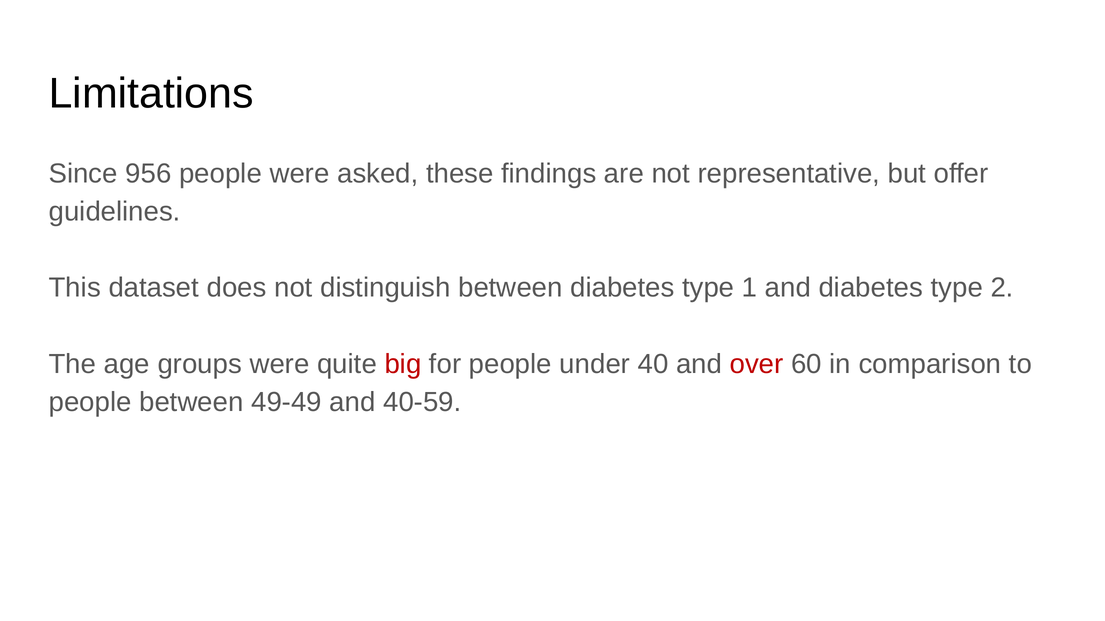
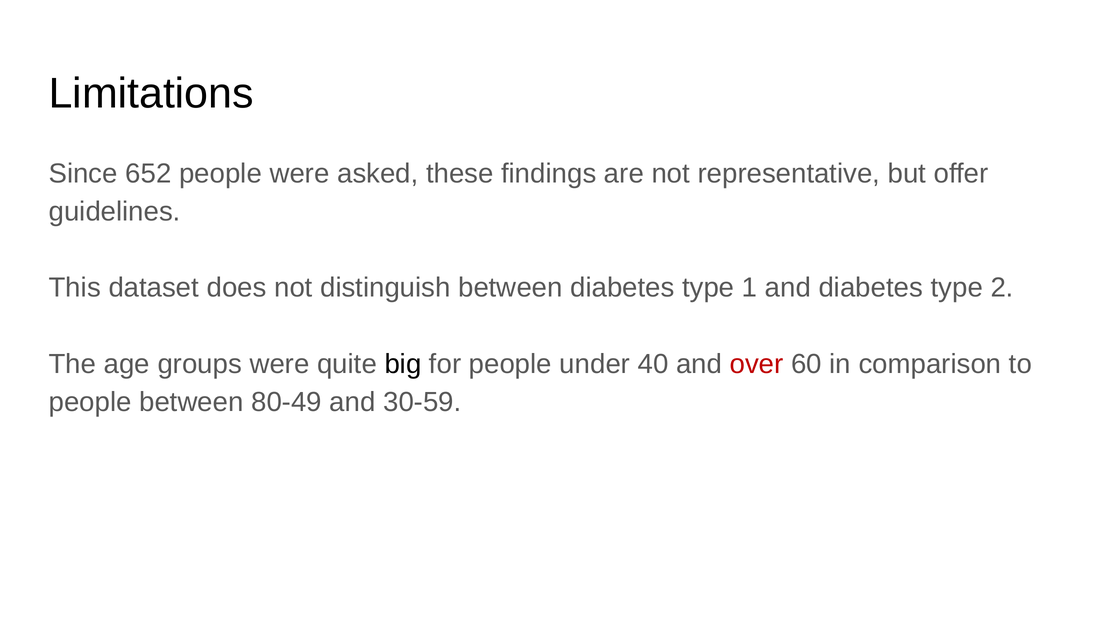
956: 956 -> 652 (148, 174)
big colour: red -> black (403, 364)
49-49: 49-49 -> 80-49 (286, 402)
40-59: 40-59 -> 30-59 (422, 402)
